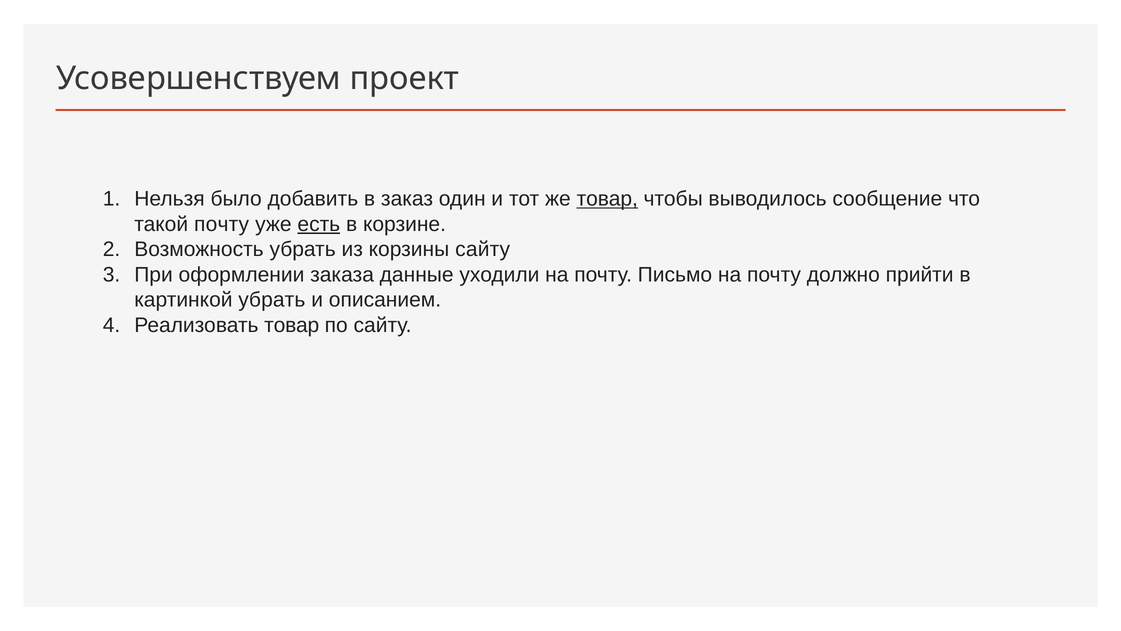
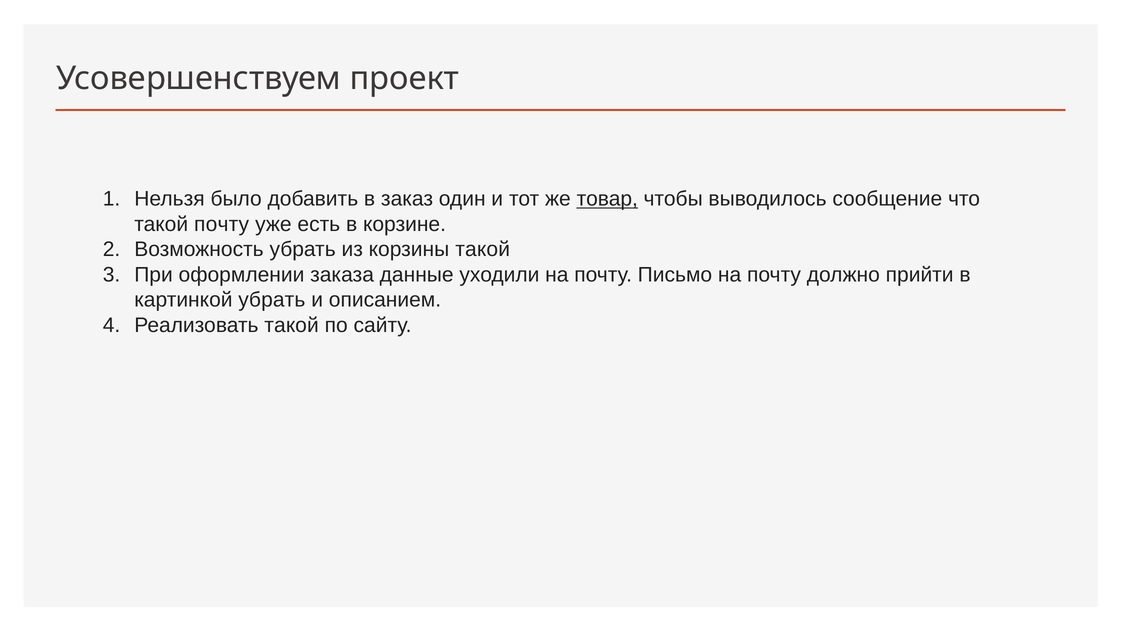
есть underline: present -> none (319, 224)
корзины сайту: сайту -> такой (483, 249)
Реализовать товар: товар -> такой (292, 325)
